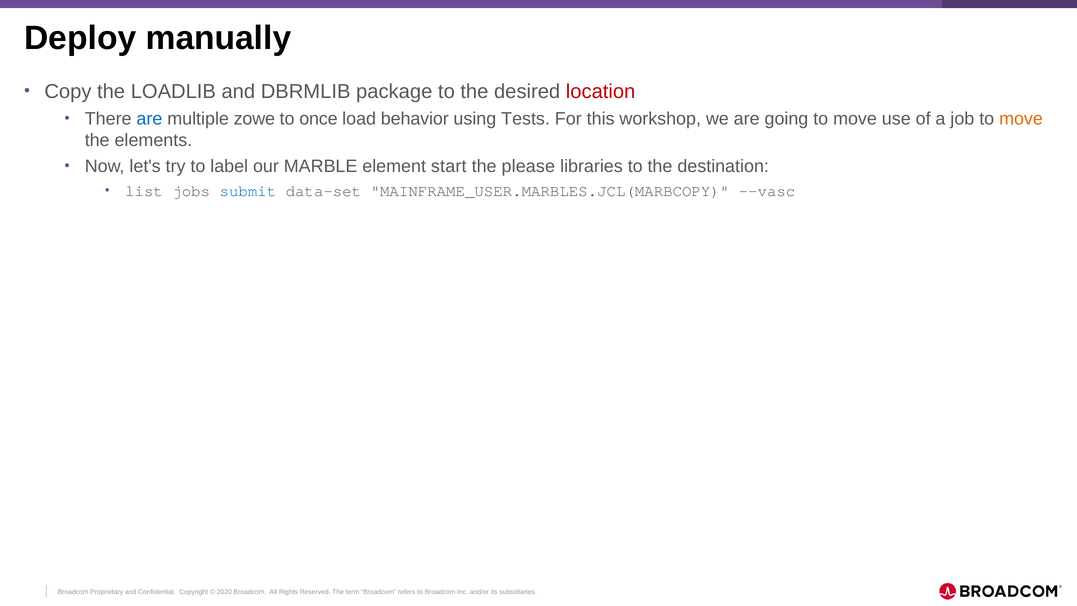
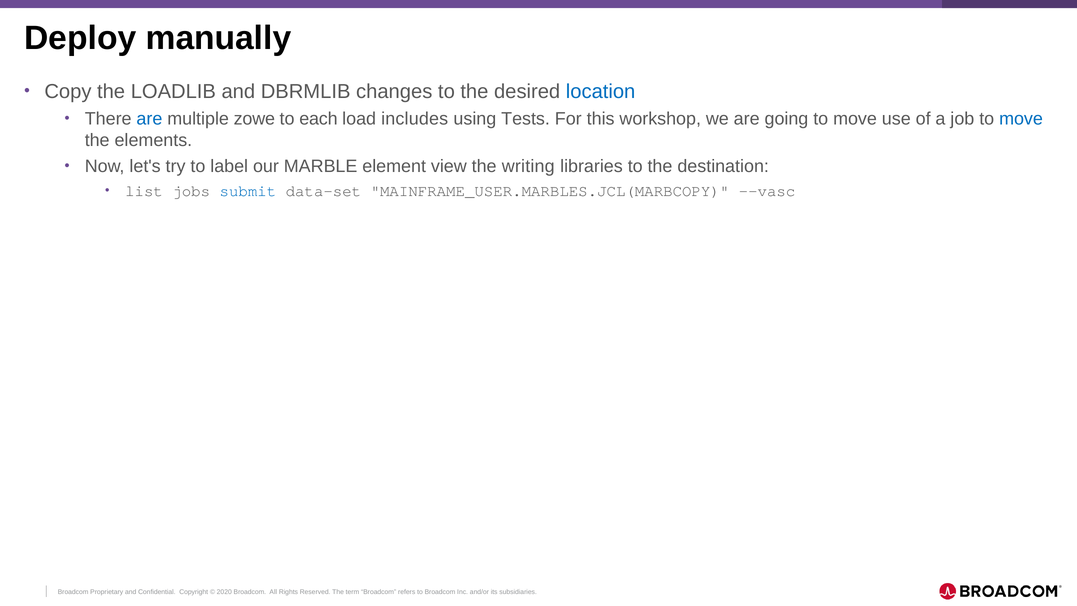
package: package -> changes (394, 92)
location colour: red -> blue (601, 92)
once: once -> each (318, 119)
behavior: behavior -> includes (415, 119)
move colour: orange -> blue (1021, 119)
start: start -> view (449, 166)
please: please -> writing (528, 166)
